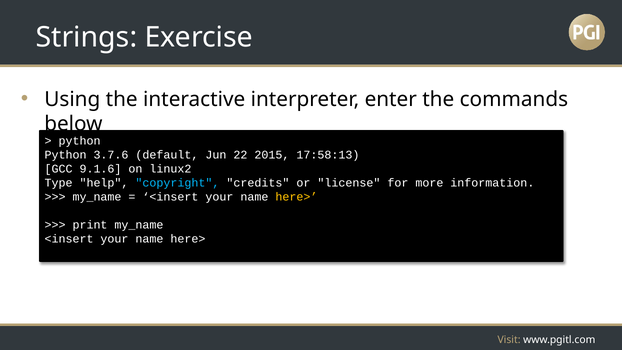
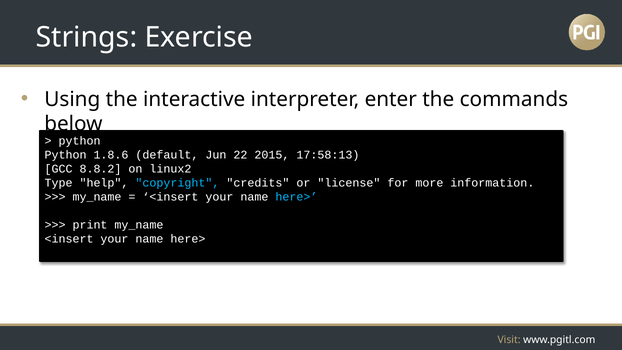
3.7.6: 3.7.6 -> 1.8.6 (111, 155)
9.1.6: 9.1.6 -> 8.8.2 (100, 169)
here> colour: yellow -> light blue (296, 197)
